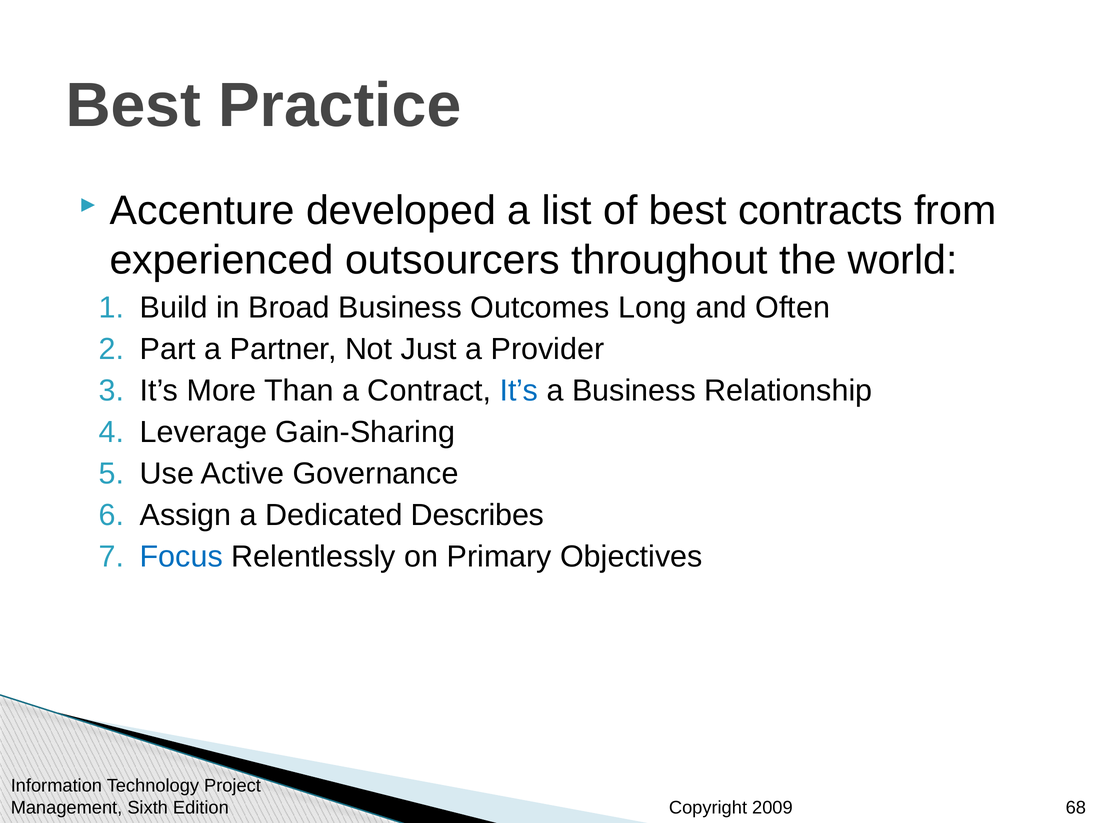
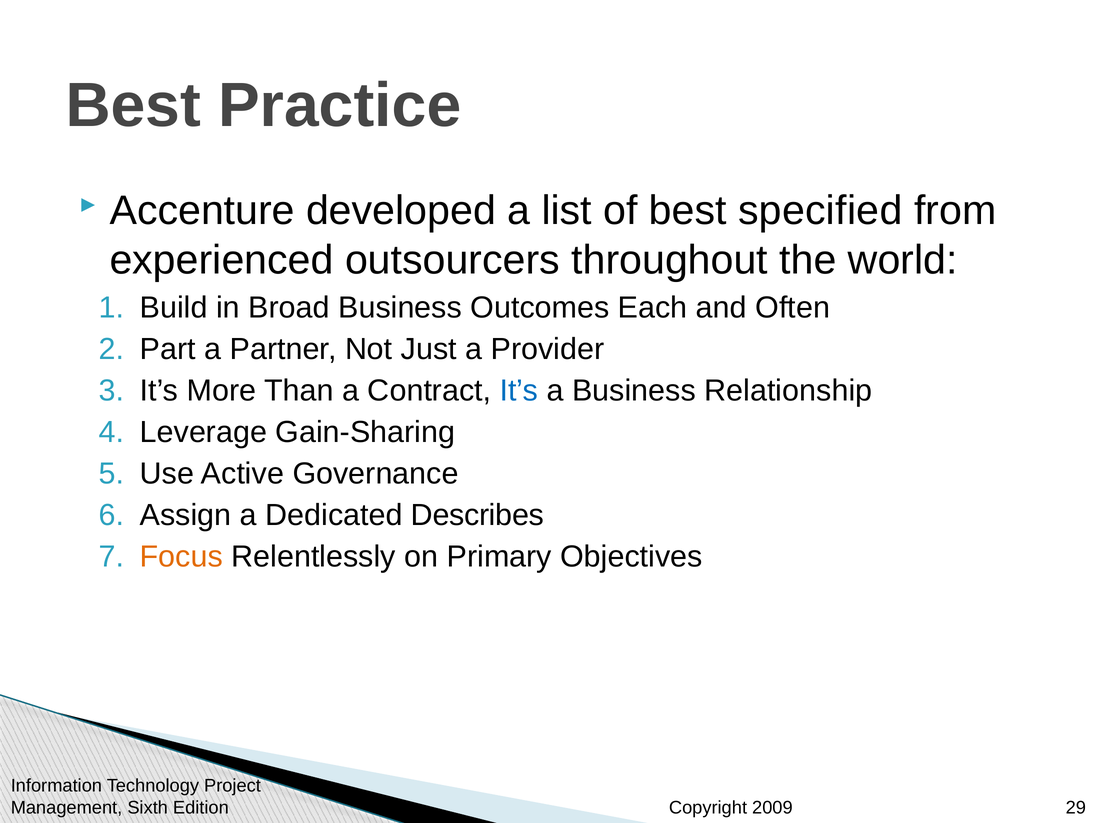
contracts: contracts -> specified (820, 211)
Long: Long -> Each (653, 307)
Focus colour: blue -> orange (181, 557)
68: 68 -> 29 (1076, 808)
